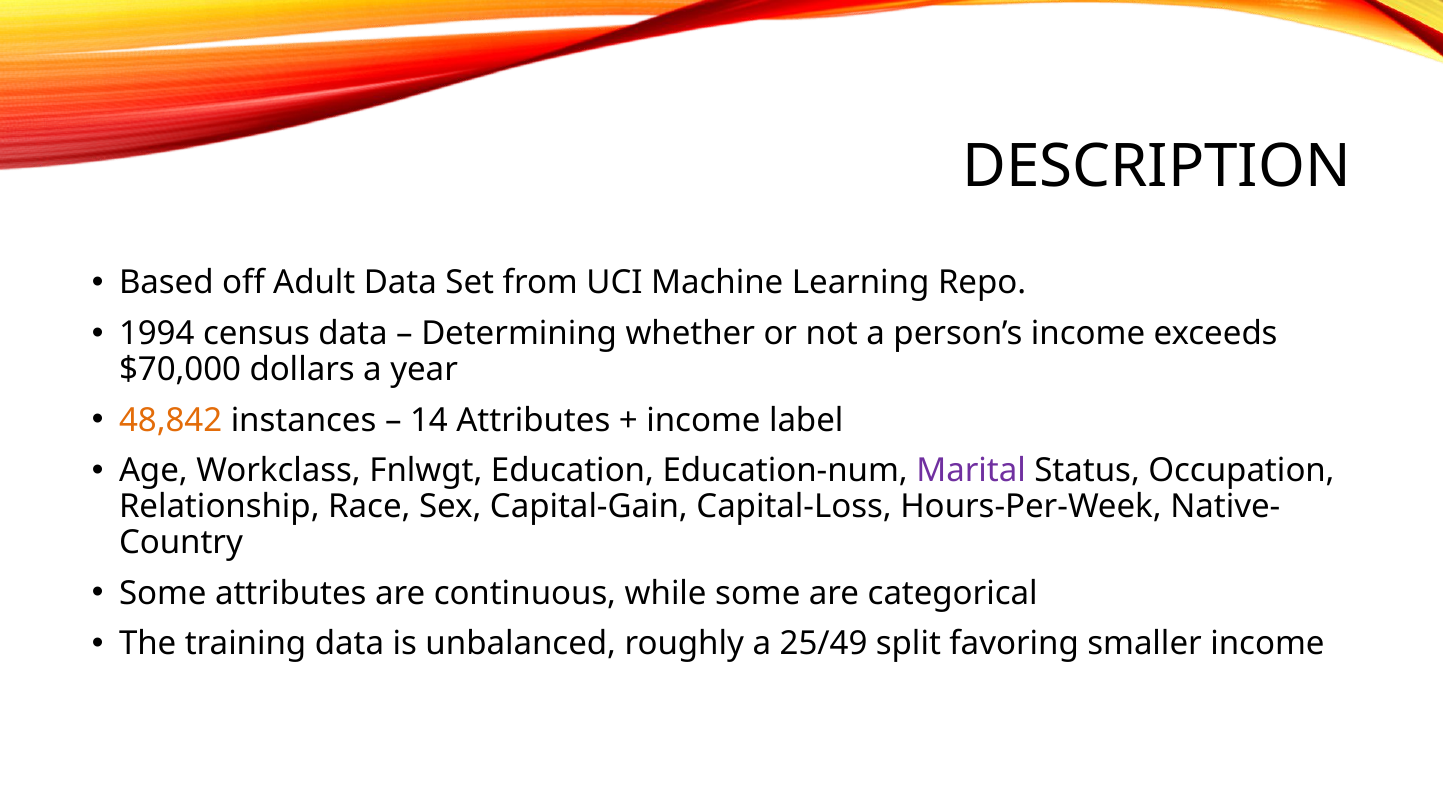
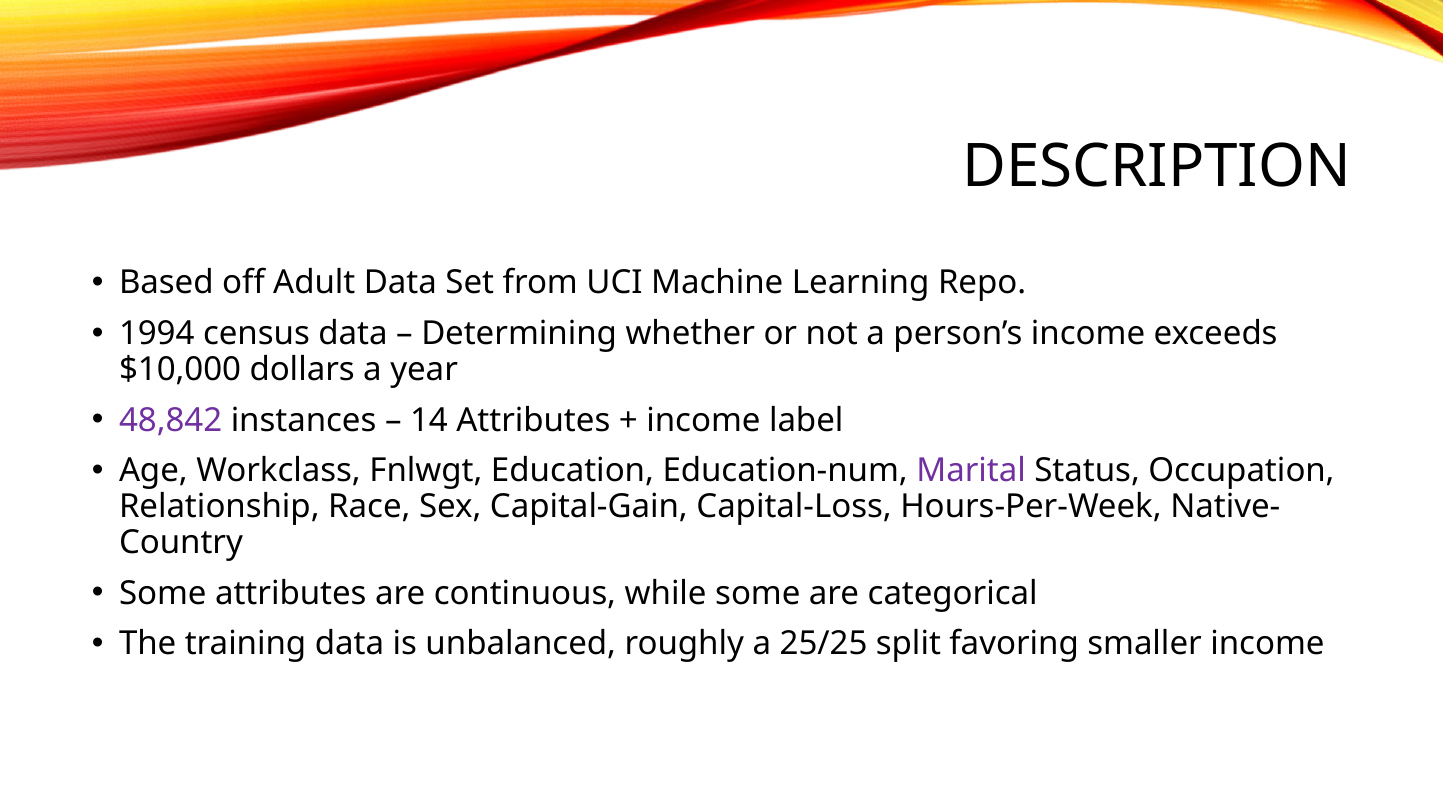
$70,000: $70,000 -> $10,000 (180, 369)
48,842 colour: orange -> purple (171, 420)
25/49: 25/49 -> 25/25 (824, 644)
